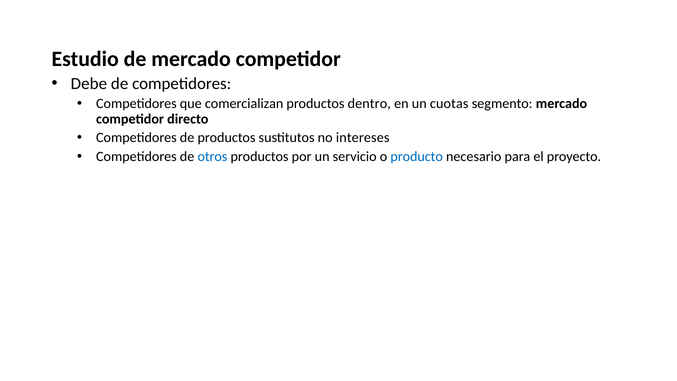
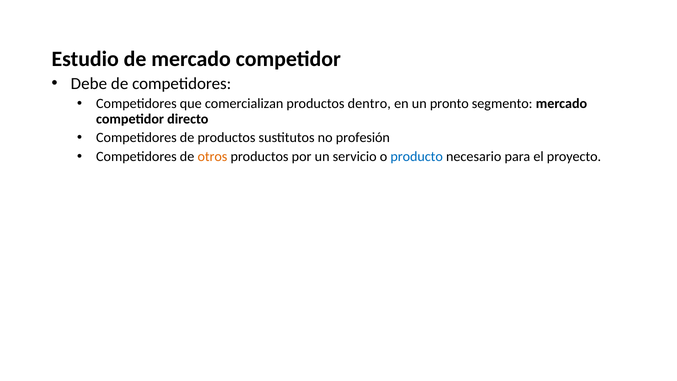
cuotas: cuotas -> pronto (449, 104)
intereses: intereses -> profesión (363, 138)
otros colour: blue -> orange (212, 156)
